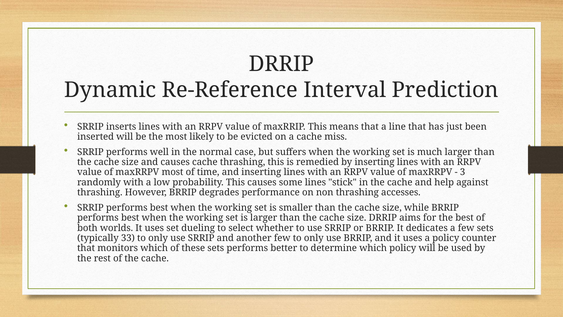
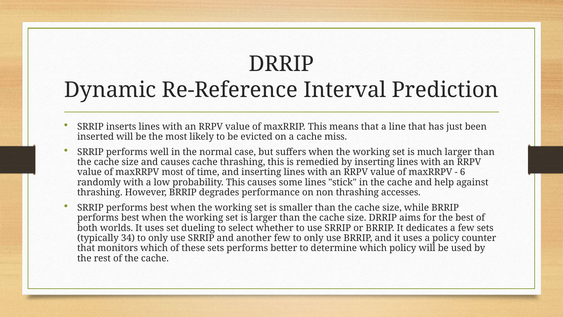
3: 3 -> 6 (463, 172)
33: 33 -> 34 (128, 238)
